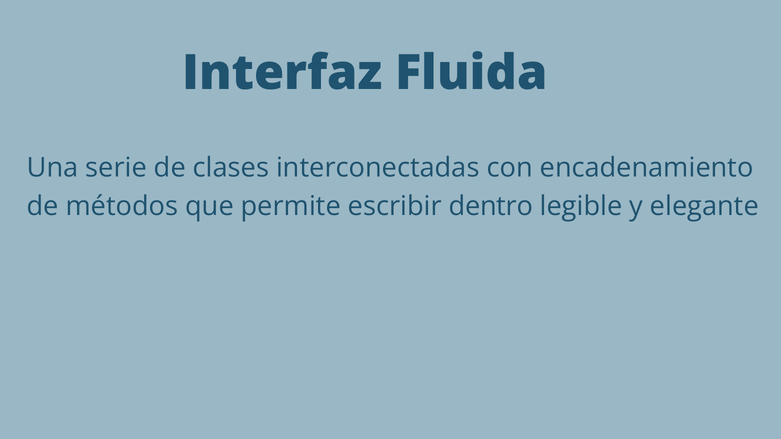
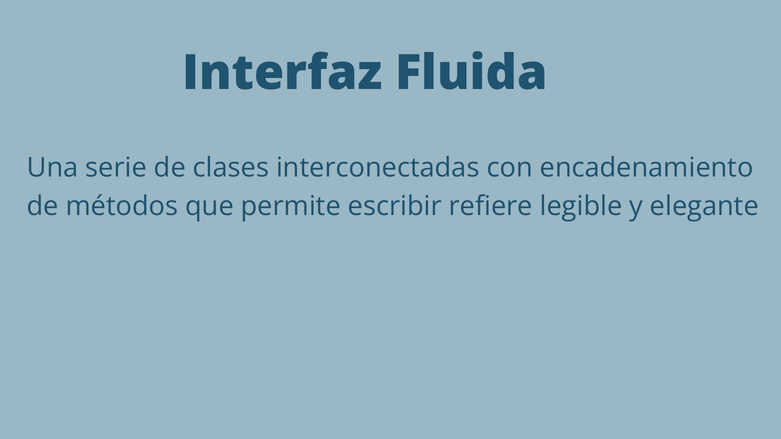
dentro: dentro -> refiere (491, 206)
